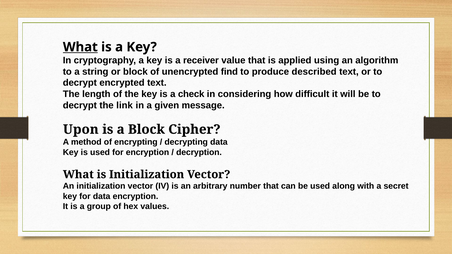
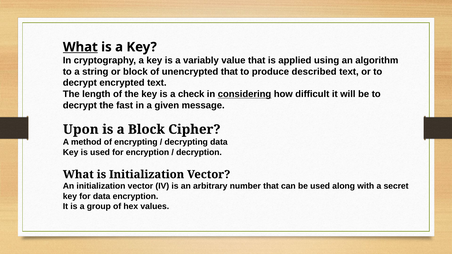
receiver: receiver -> variably (201, 60)
unencrypted find: find -> that (229, 72)
considering underline: none -> present (245, 94)
link: link -> fast (125, 106)
